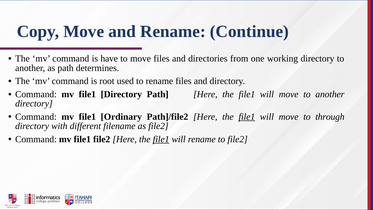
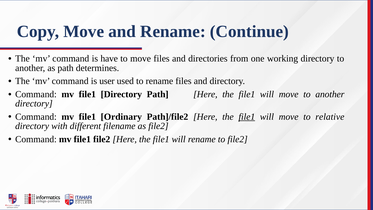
root: root -> user (107, 81)
through: through -> relative (330, 117)
file1 underline: present -> none (161, 139)
